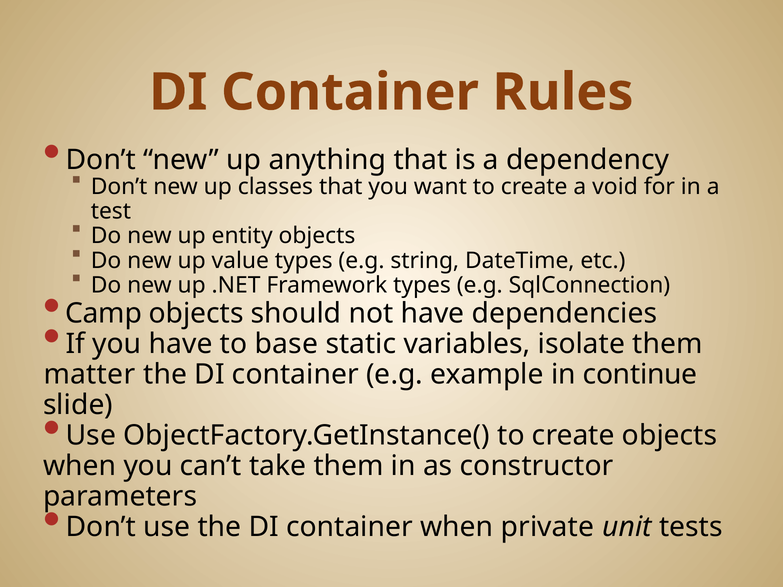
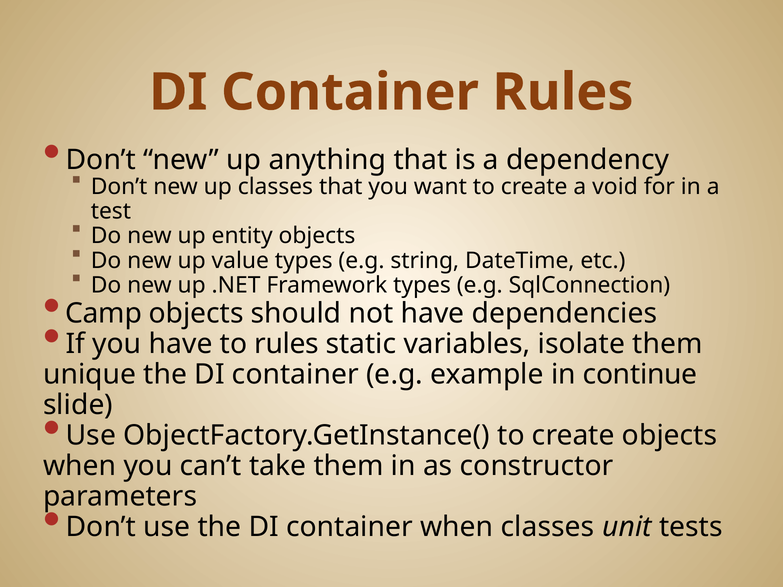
to base: base -> rules (287, 344)
matter: matter -> unique (90, 375)
when private: private -> classes (547, 527)
